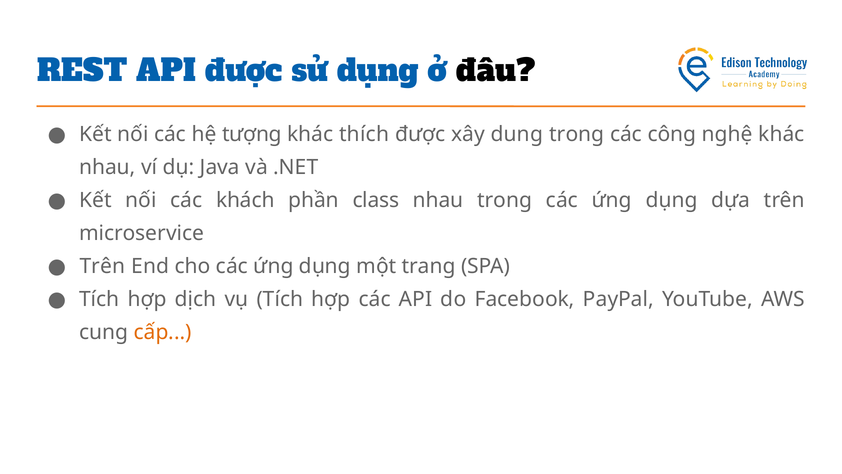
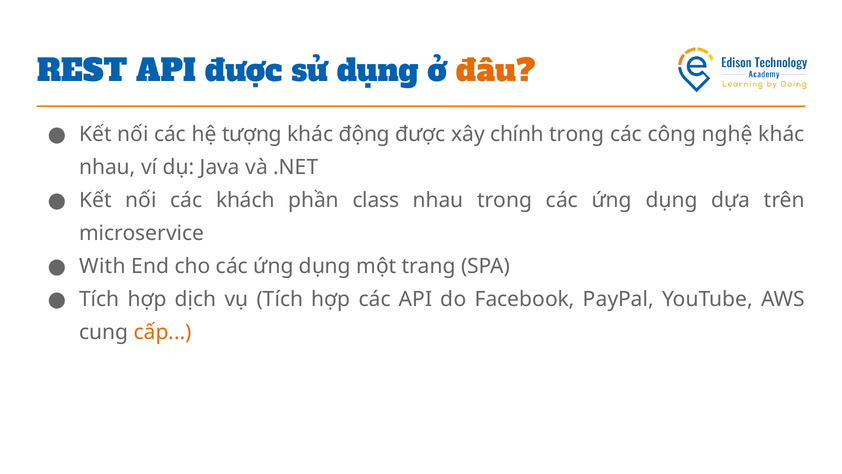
đâu colour: black -> orange (496, 71)
thích: thích -> động (364, 134)
dung: dung -> chính (517, 134)
Trên: Trên -> With (102, 266)
